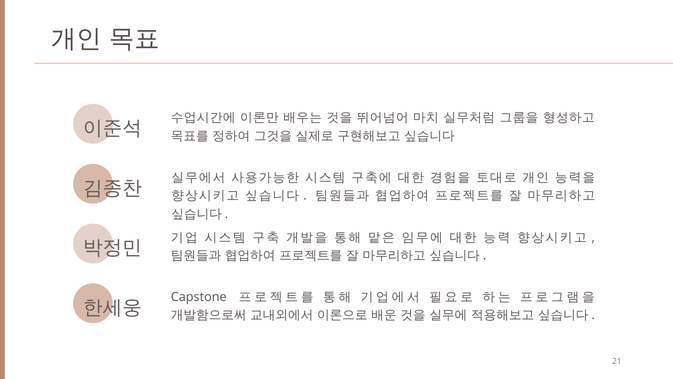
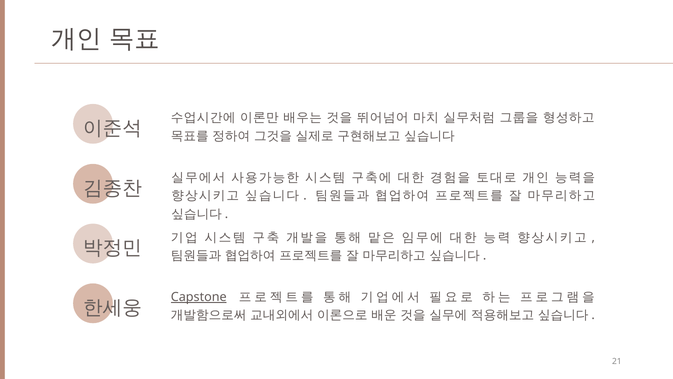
Capstone underline: none -> present (199, 297)
